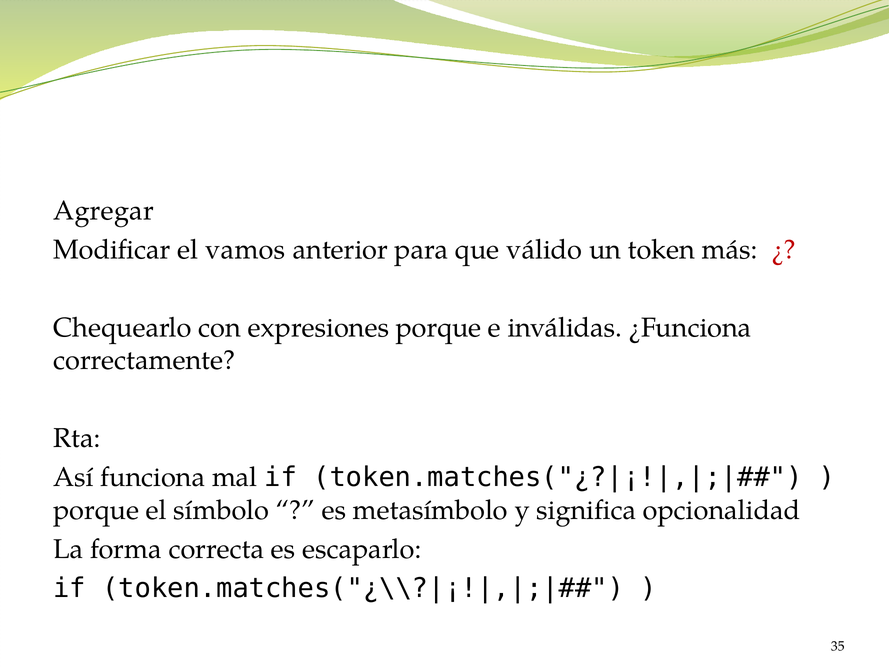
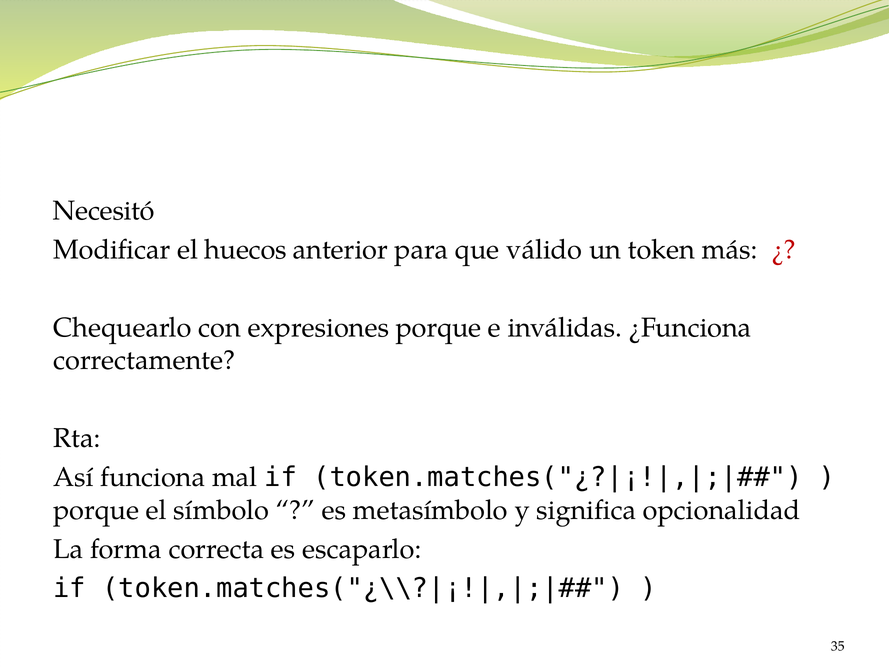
Agregar: Agregar -> Necesitó (104, 211)
vamos: vamos -> huecos (246, 250)
